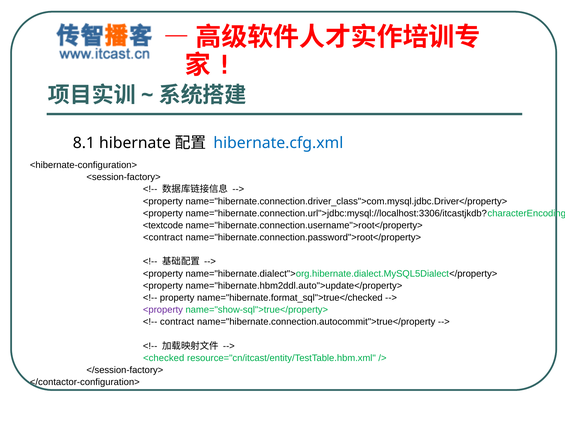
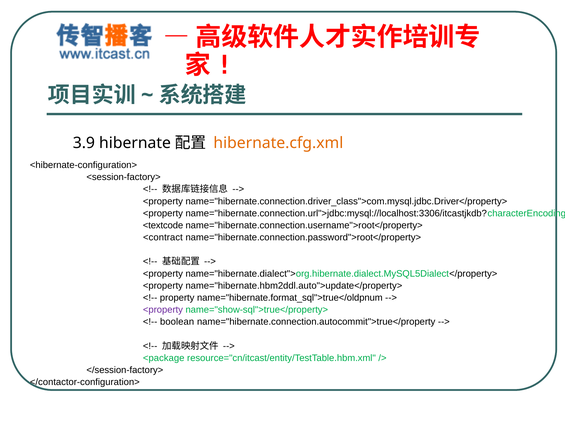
8.1: 8.1 -> 3.9 (84, 143)
hibernate.cfg.xml colour: blue -> orange (278, 143)
name="hibernate.format_sql">true</checked: name="hibernate.format_sql">true</checked -> name="hibernate.format_sql">true</oldpnum (290, 298)
contract: contract -> boolean (177, 322)
<checked: <checked -> <package (164, 358)
